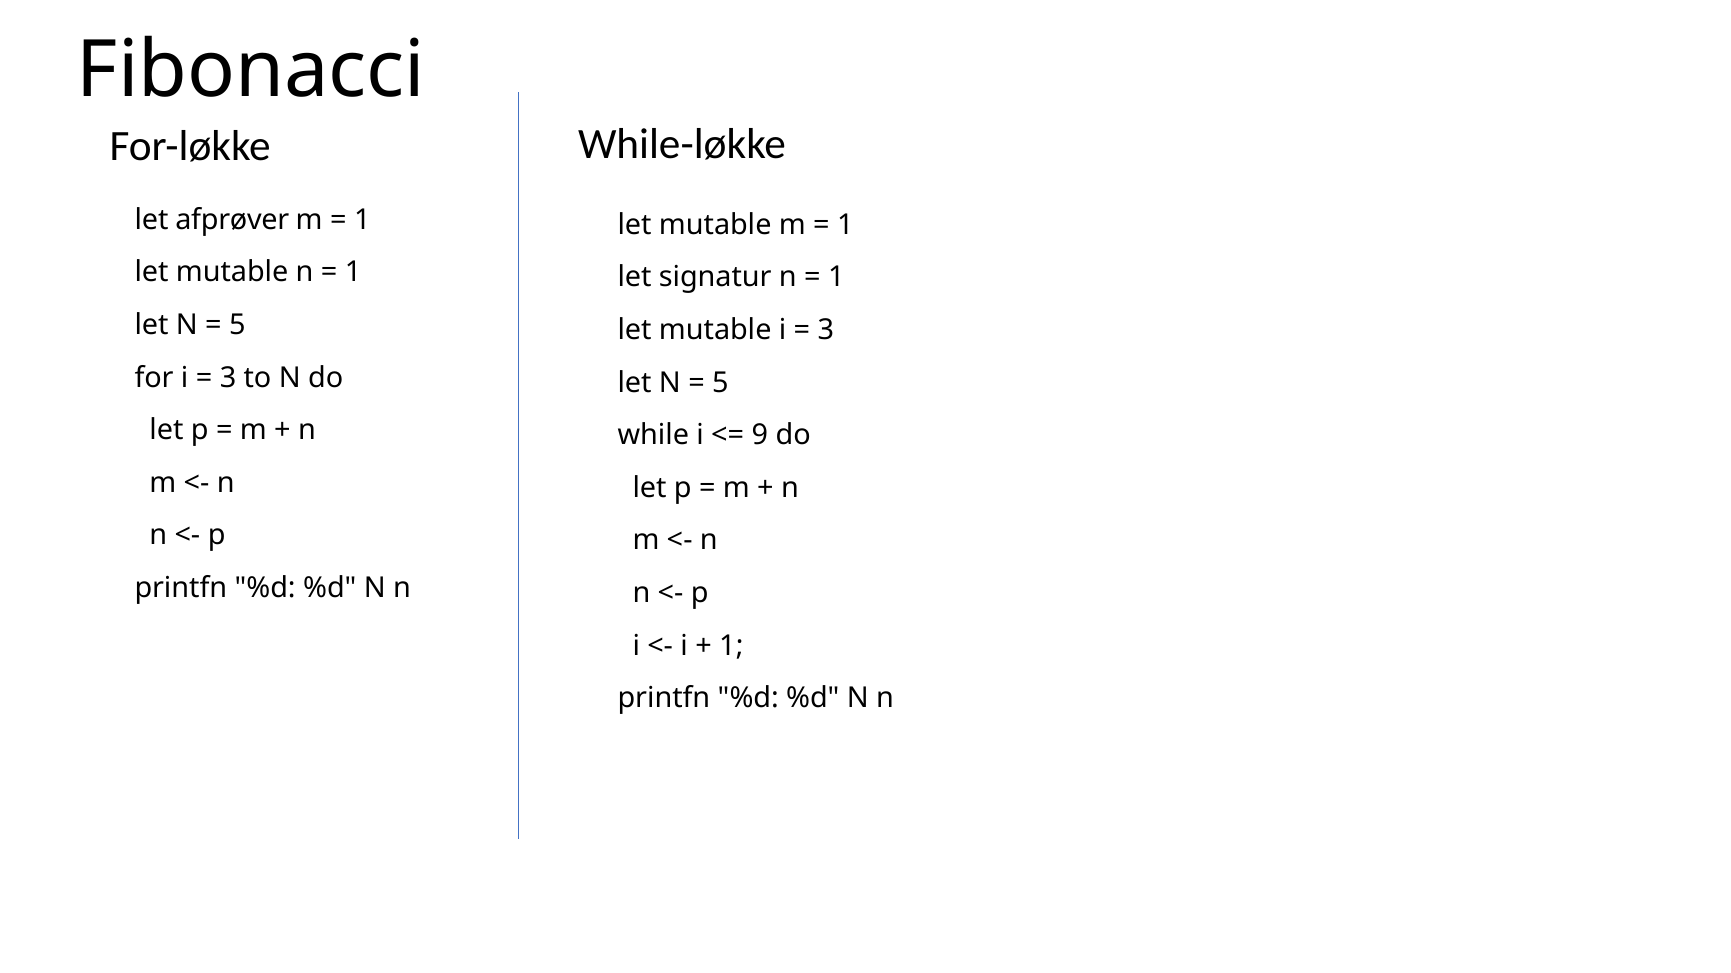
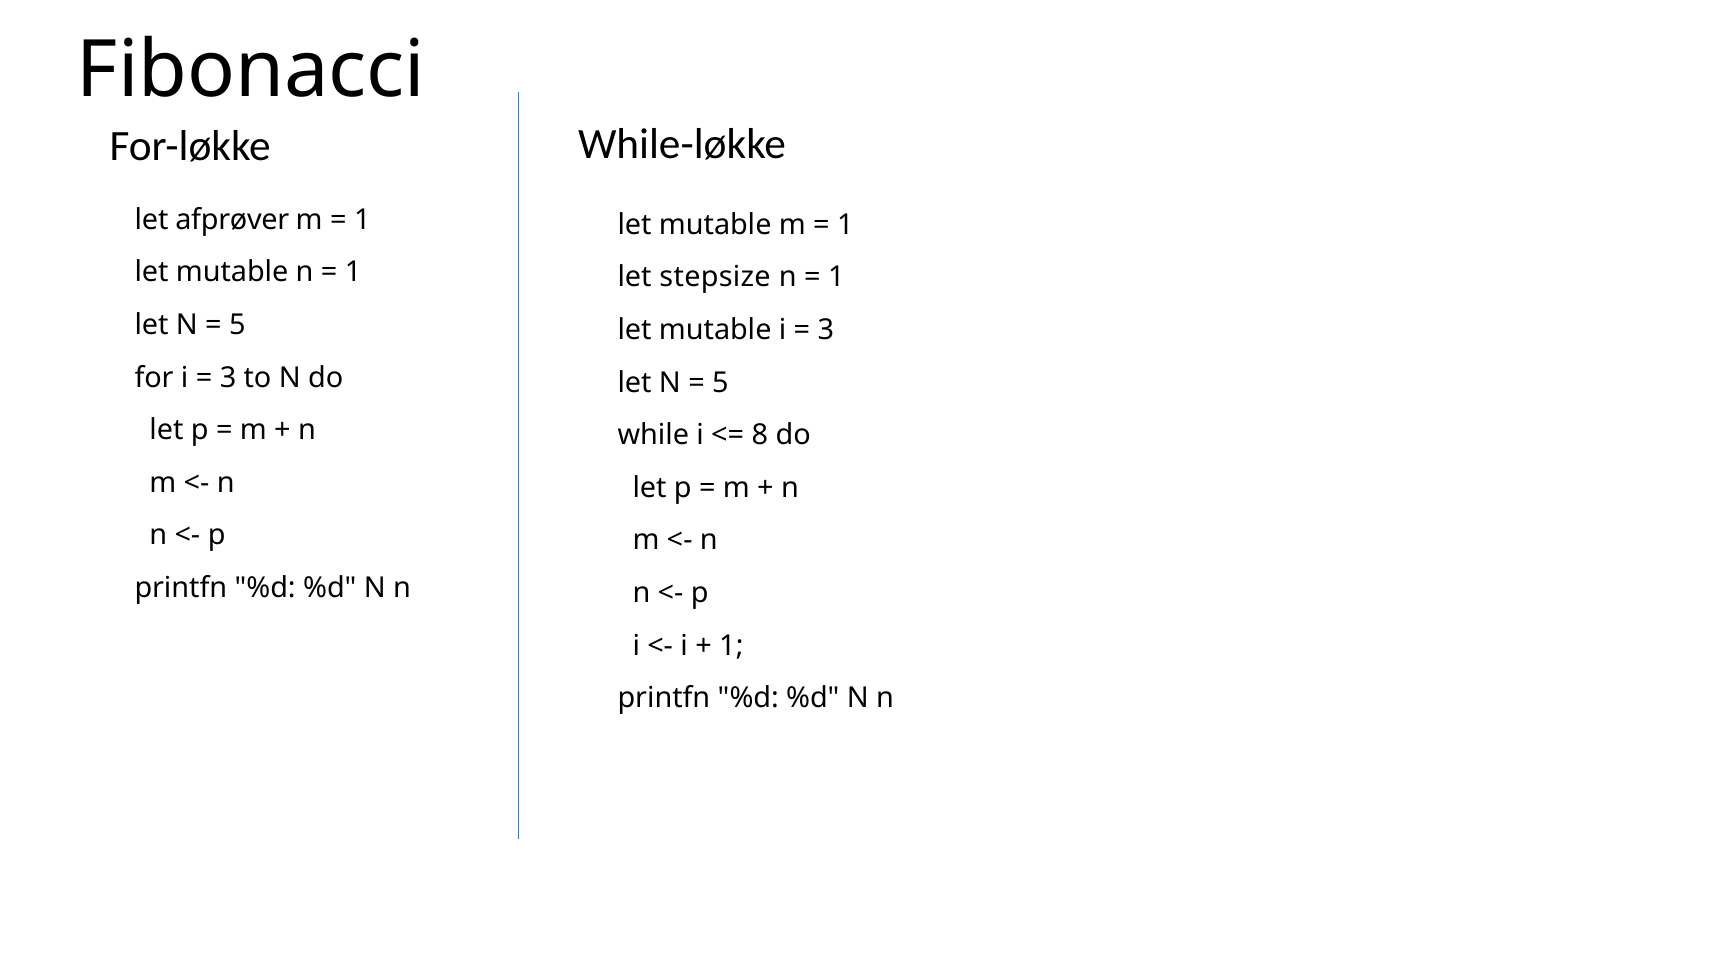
signatur: signatur -> stepsize (715, 278)
9: 9 -> 8 (760, 435)
